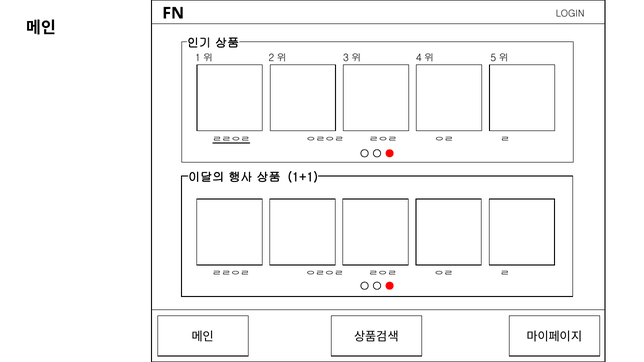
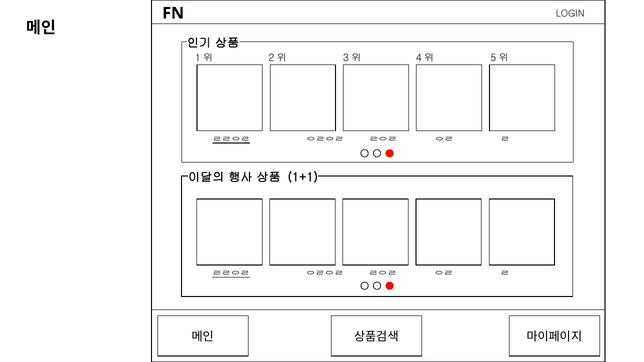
ㄹㄹㅇㄹ underline: none -> present (231, 273)
